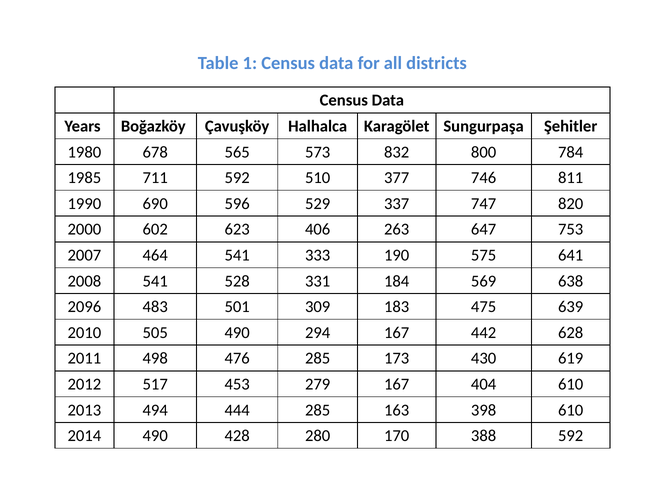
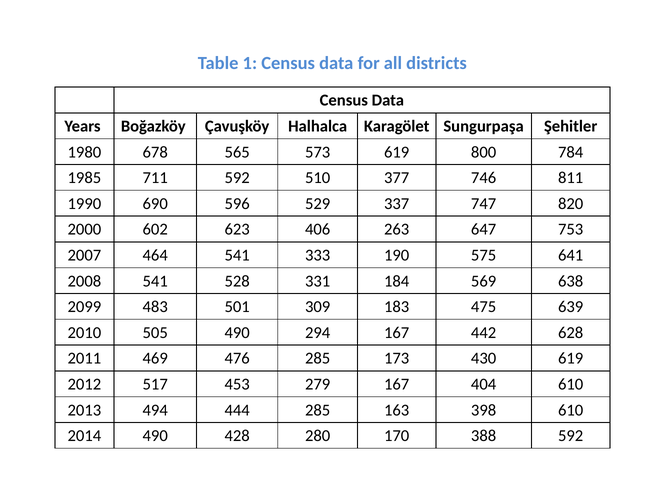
573 832: 832 -> 619 (397, 152)
2096: 2096 -> 2099 (84, 307)
498: 498 -> 469 (155, 358)
